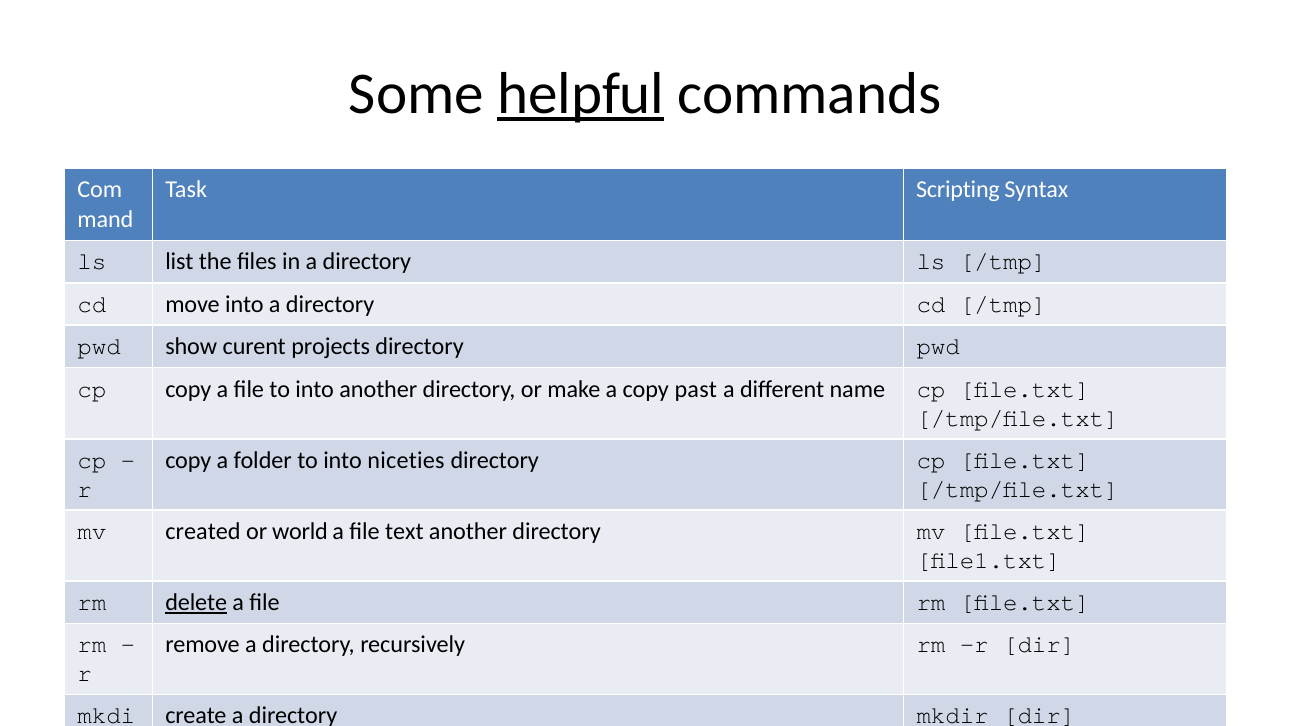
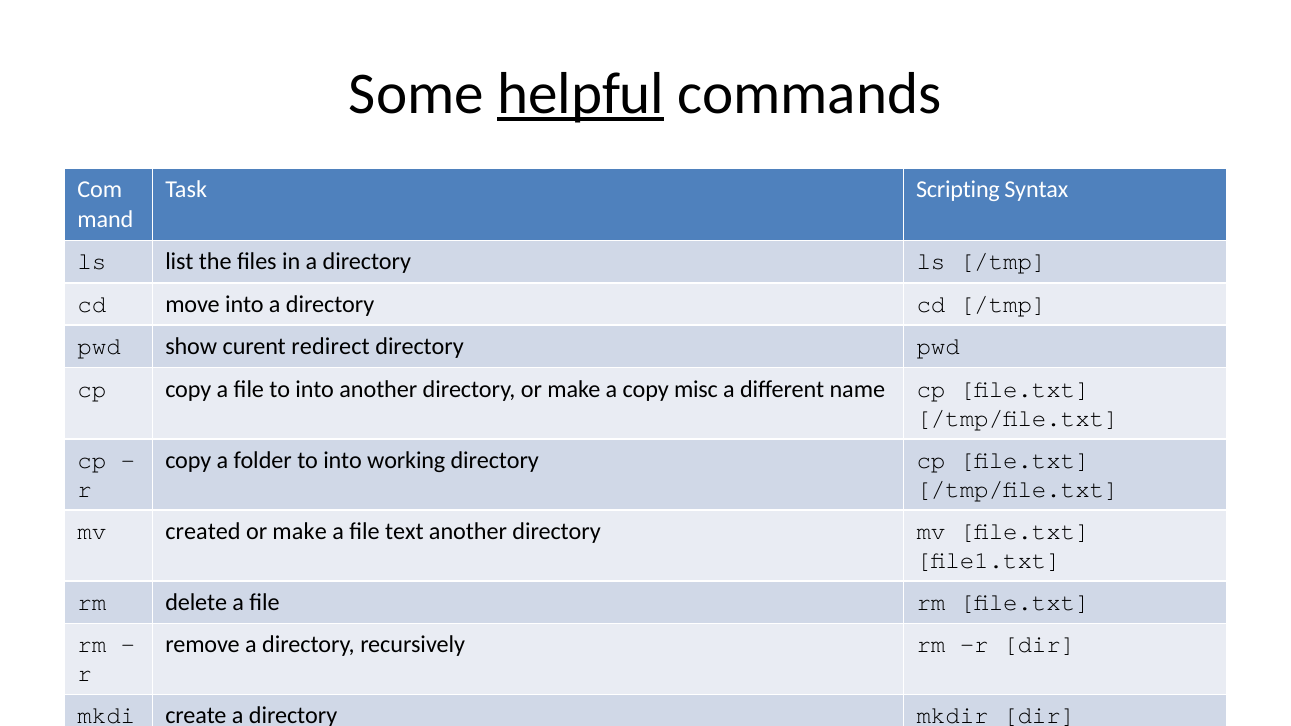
projects: projects -> redirect (331, 347)
past: past -> misc (696, 389)
niceties: niceties -> working (406, 460)
world: world -> make (300, 531)
delete underline: present -> none (196, 603)
